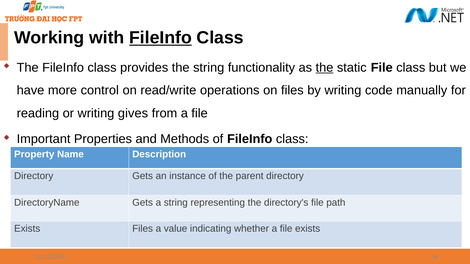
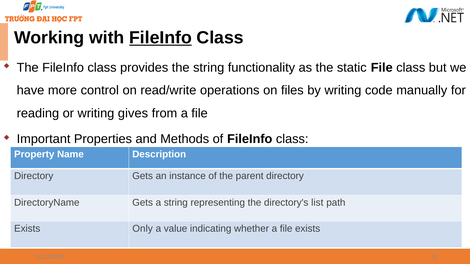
the underline: present -> none (324, 68)
directory's file: file -> list (317, 203)
Exists Files: Files -> Only (143, 229)
